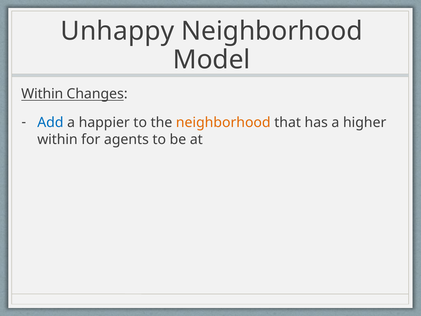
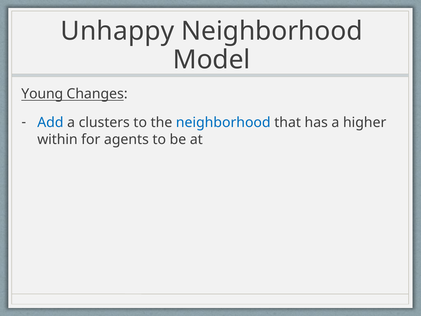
Within: Within -> Young (42, 94)
happier: happier -> clusters (104, 122)
neighborhood colour: orange -> blue (223, 122)
